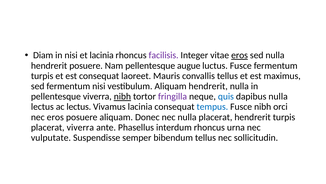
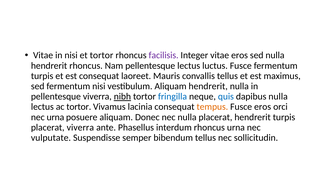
Diam: Diam -> Vitae (43, 55)
et lacinia: lacinia -> tortor (102, 55)
eros underline: present -> none (240, 55)
hendrerit posuere: posuere -> rhoncus (86, 65)
pellentesque augue: augue -> lectus (189, 65)
fringilla colour: purple -> blue (173, 96)
ac lectus: lectus -> tortor (79, 106)
tempus colour: blue -> orange (212, 106)
Fusce nibh: nibh -> eros (263, 106)
nec eros: eros -> urna (55, 117)
